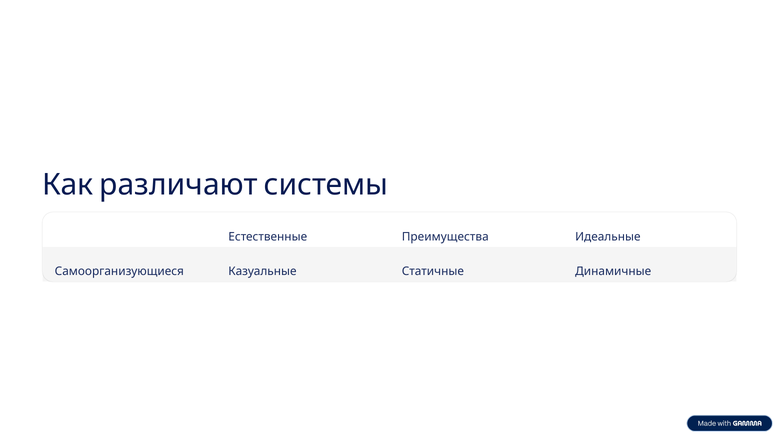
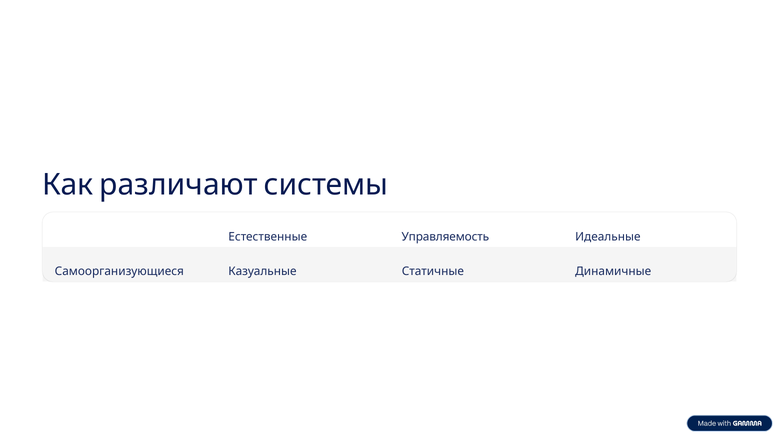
Преимущества: Преимущества -> Управляемость (445, 237)
